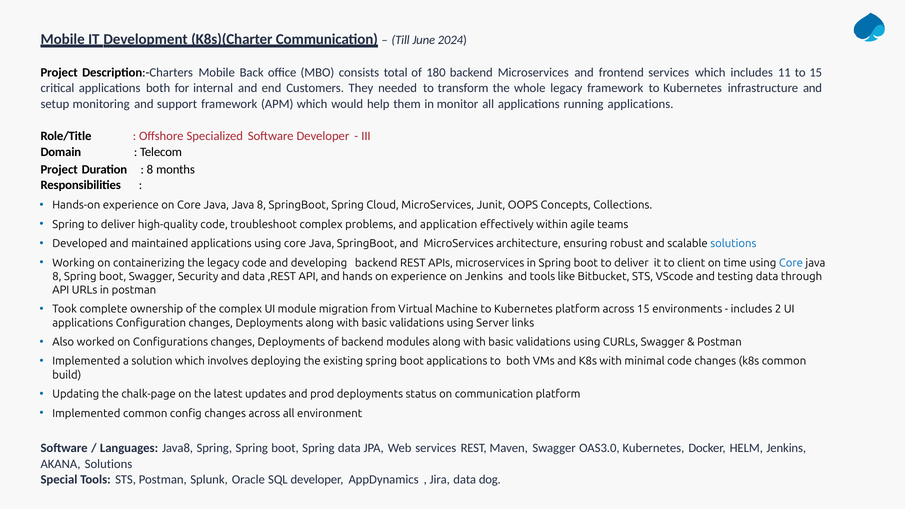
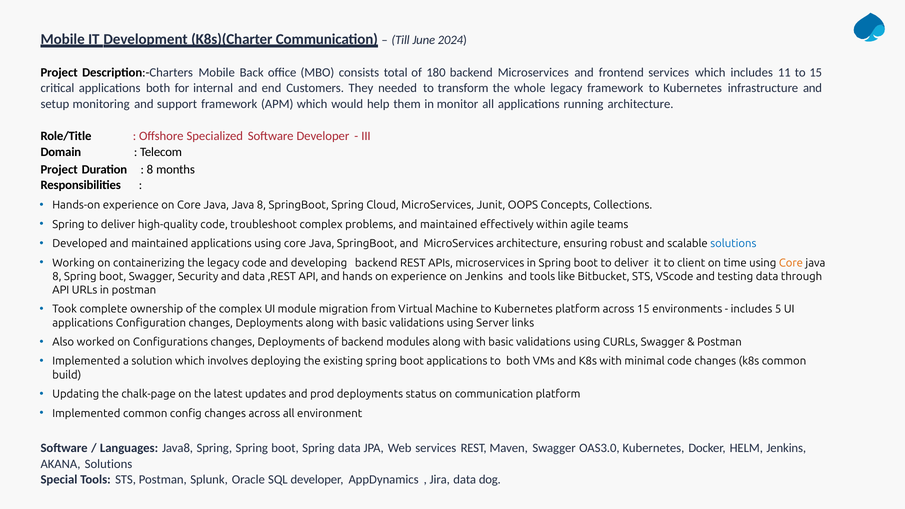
running applications: applications -> architecture (641, 104)
problems and application: application -> maintained (449, 224)
Core colour: blue -> orange (791, 263)
2: 2 -> 5 (778, 309)
